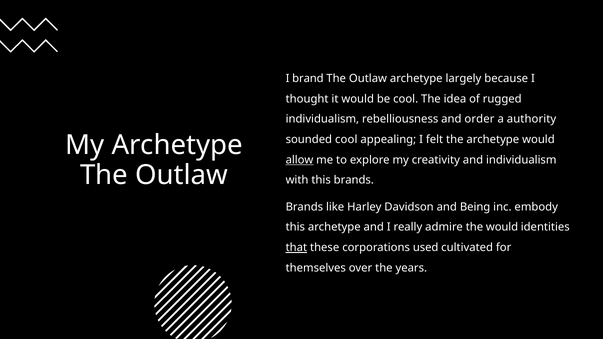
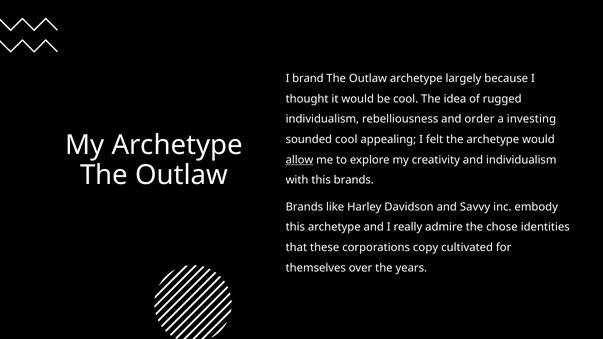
authority: authority -> investing (532, 119)
Being: Being -> Savvy (475, 207)
the would: would -> chose (502, 227)
that underline: present -> none (296, 248)
used: used -> copy (426, 248)
